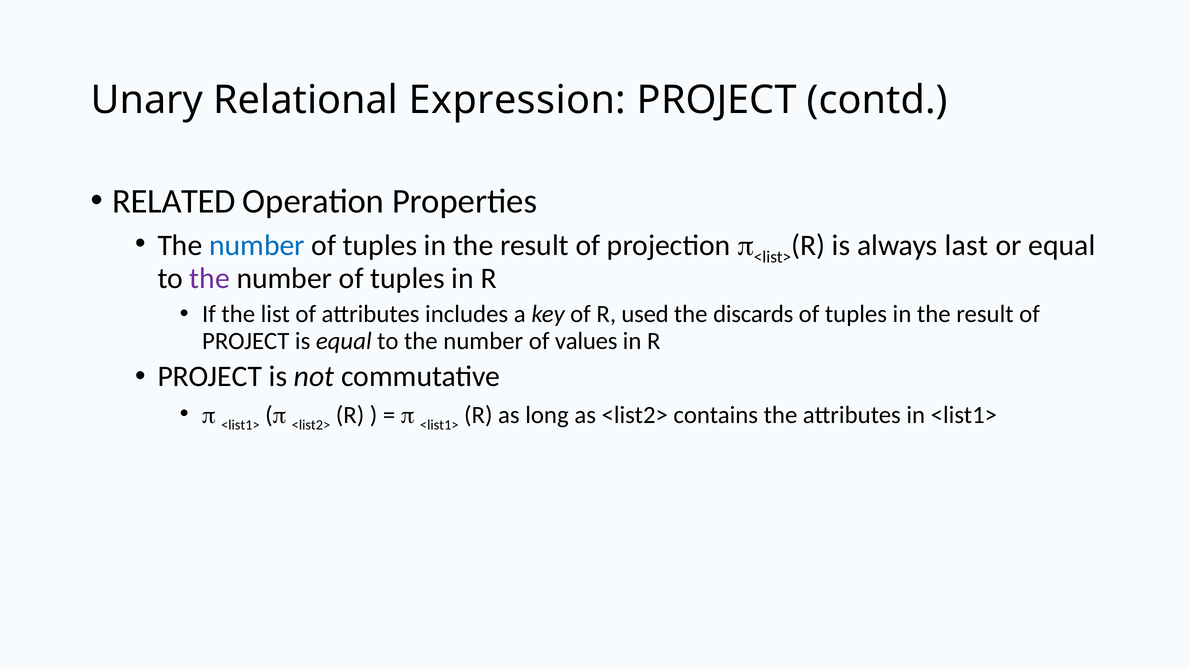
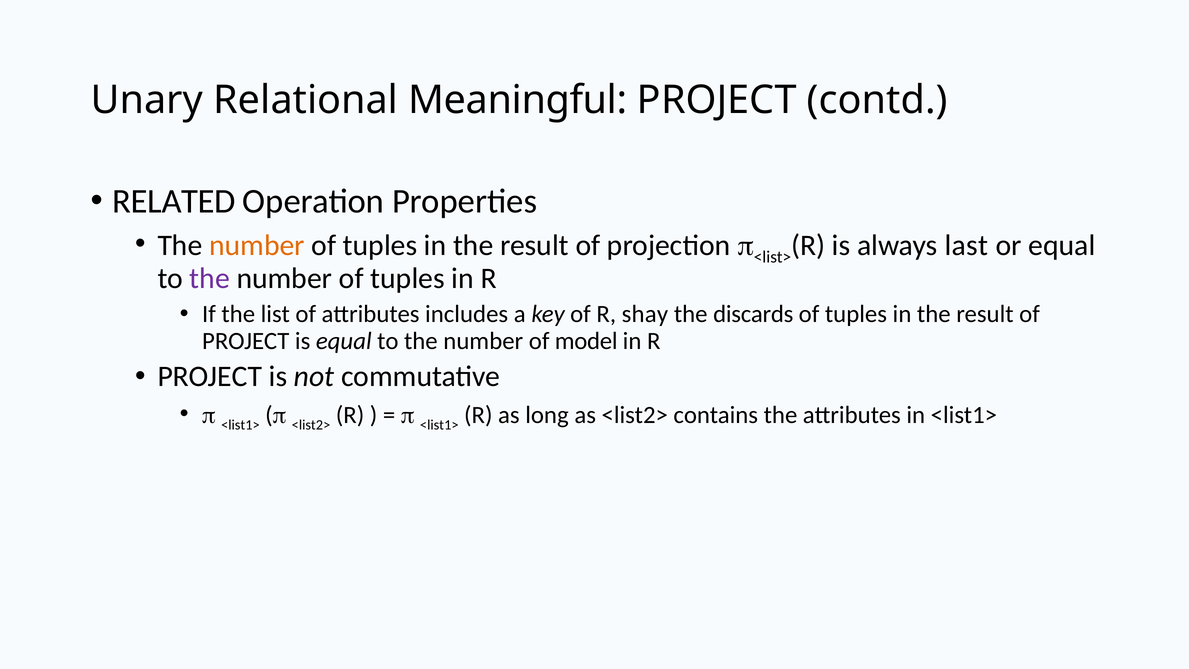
Expression: Expression -> Meaningful (518, 100)
number colour: blue -> orange (257, 246)
used: used -> shay (645, 314)
values: values -> model (586, 341)
